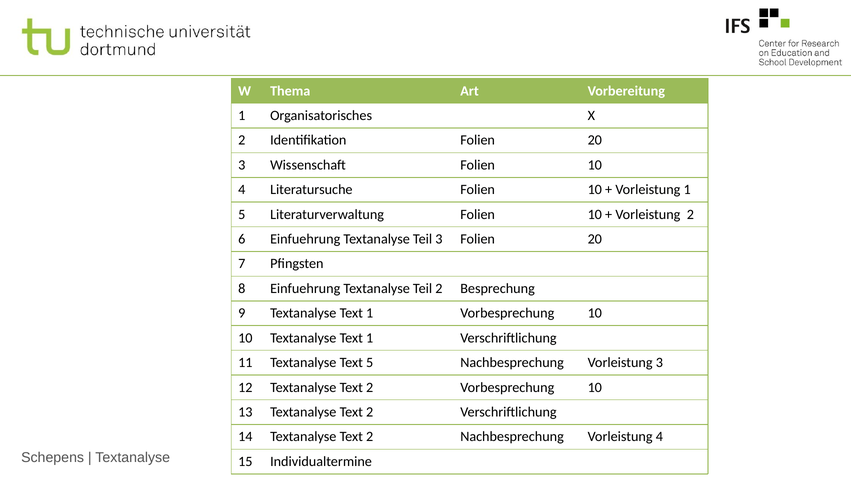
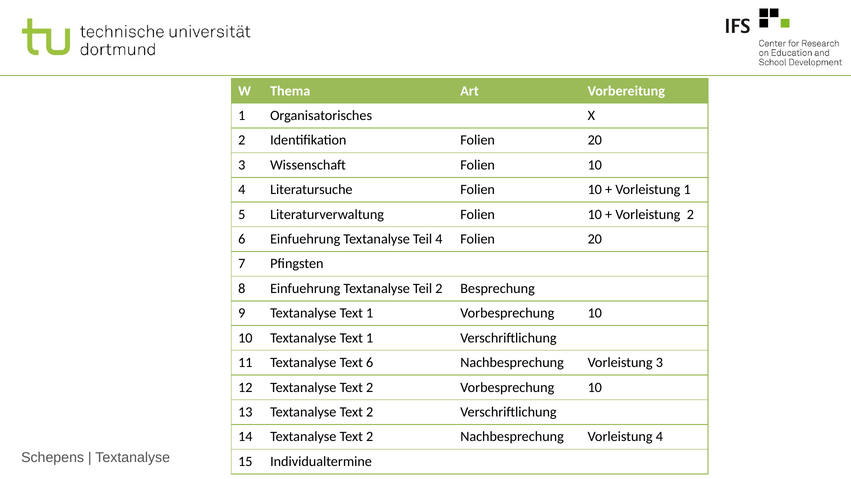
Teil 3: 3 -> 4 (439, 239)
Text 5: 5 -> 6 (370, 362)
